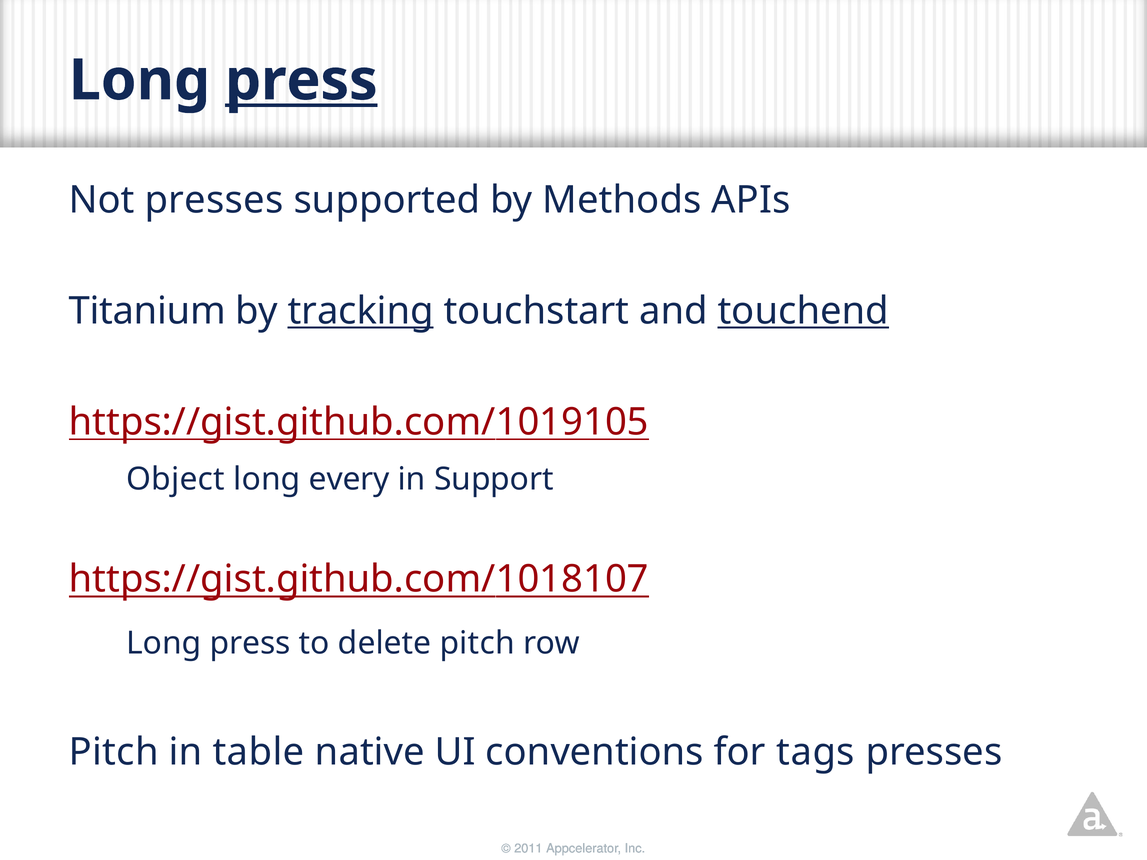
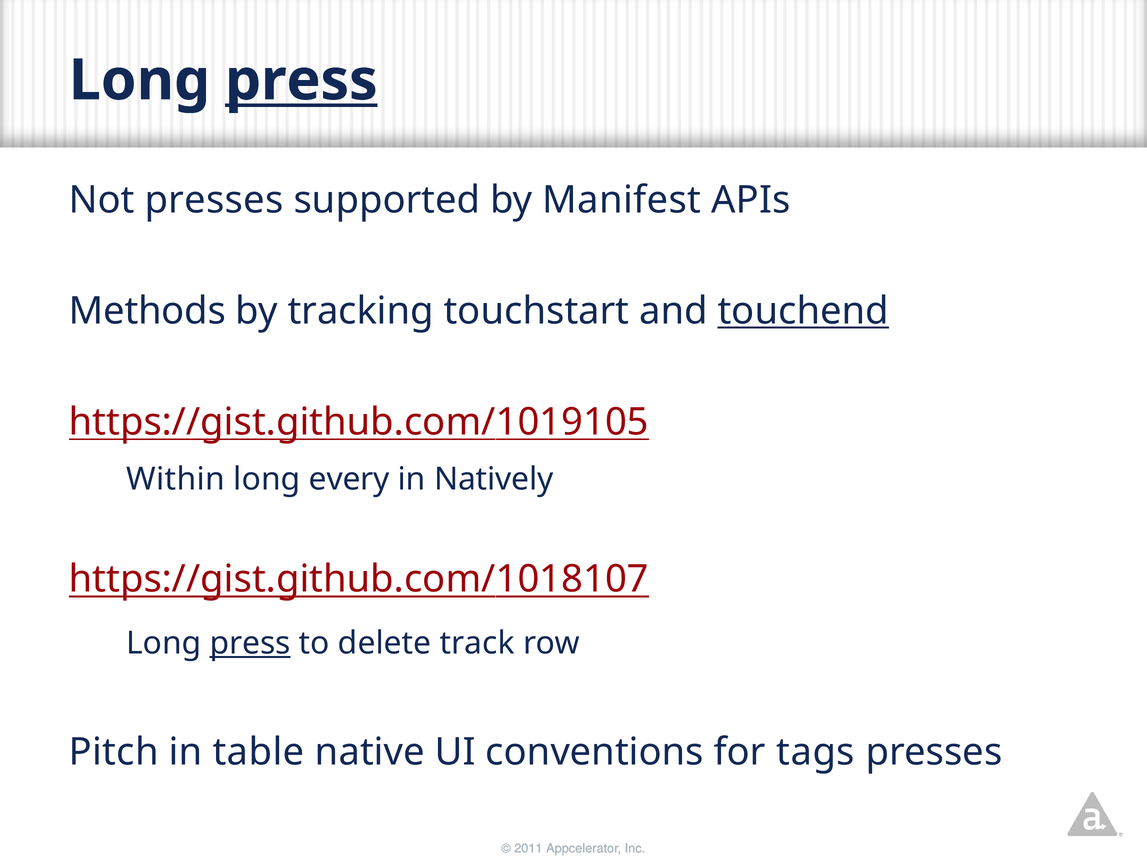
Methods: Methods -> Manifest (622, 200)
Titanium: Titanium -> Methods (147, 311)
tracking underline: present -> none (361, 311)
Object: Object -> Within (175, 480)
Support: Support -> Natively (494, 480)
press underline: none -> present (250, 643)
delete pitch: pitch -> track (477, 643)
